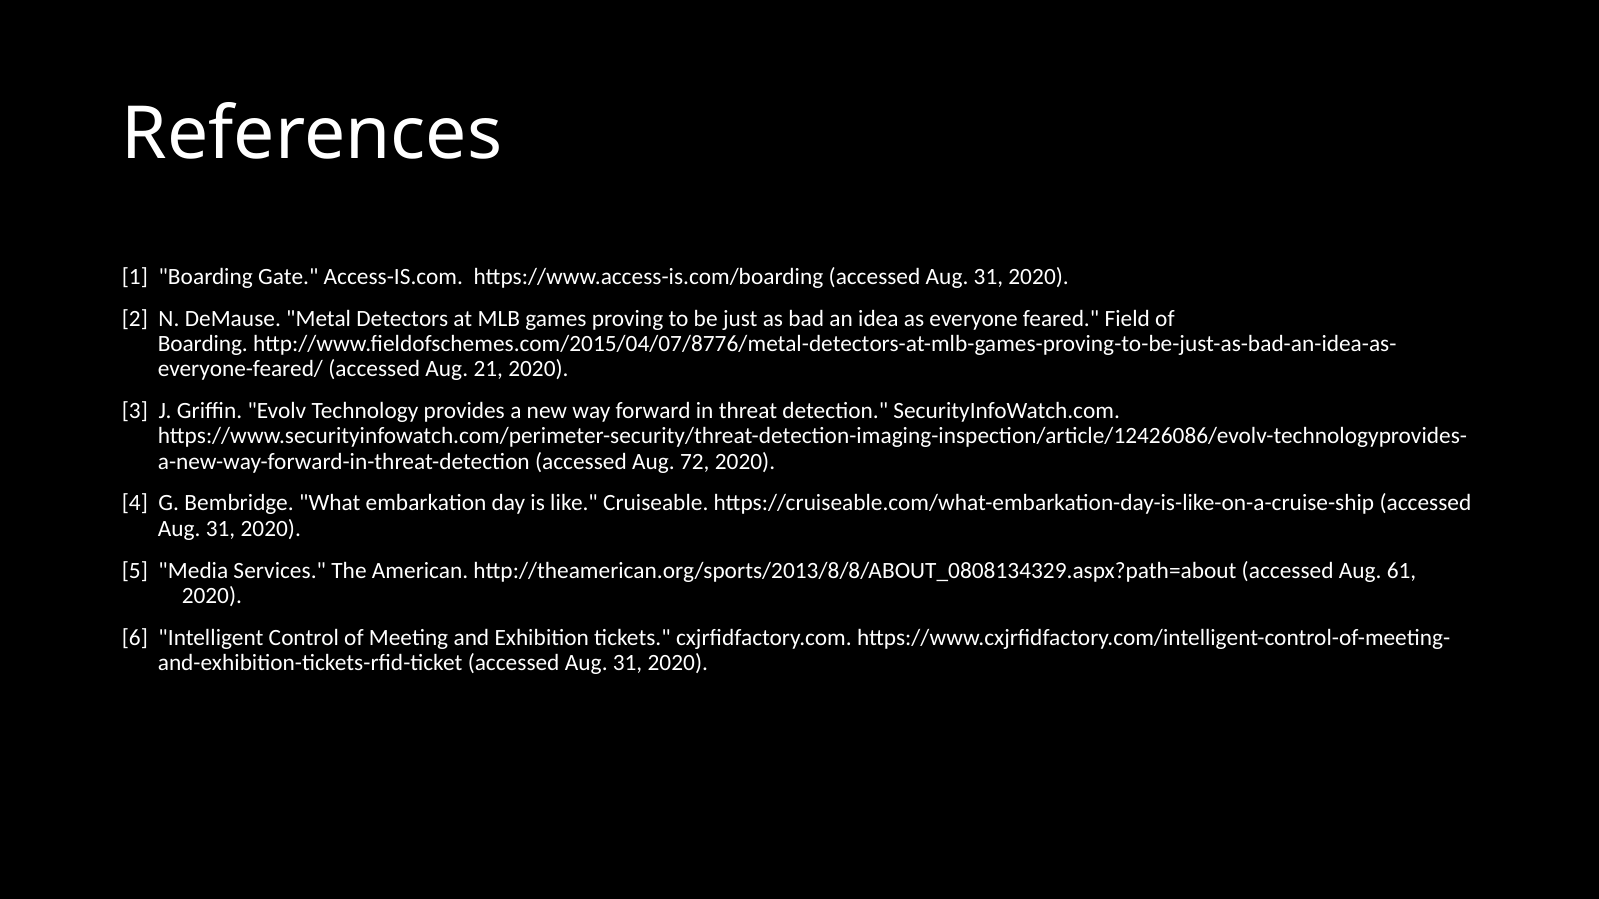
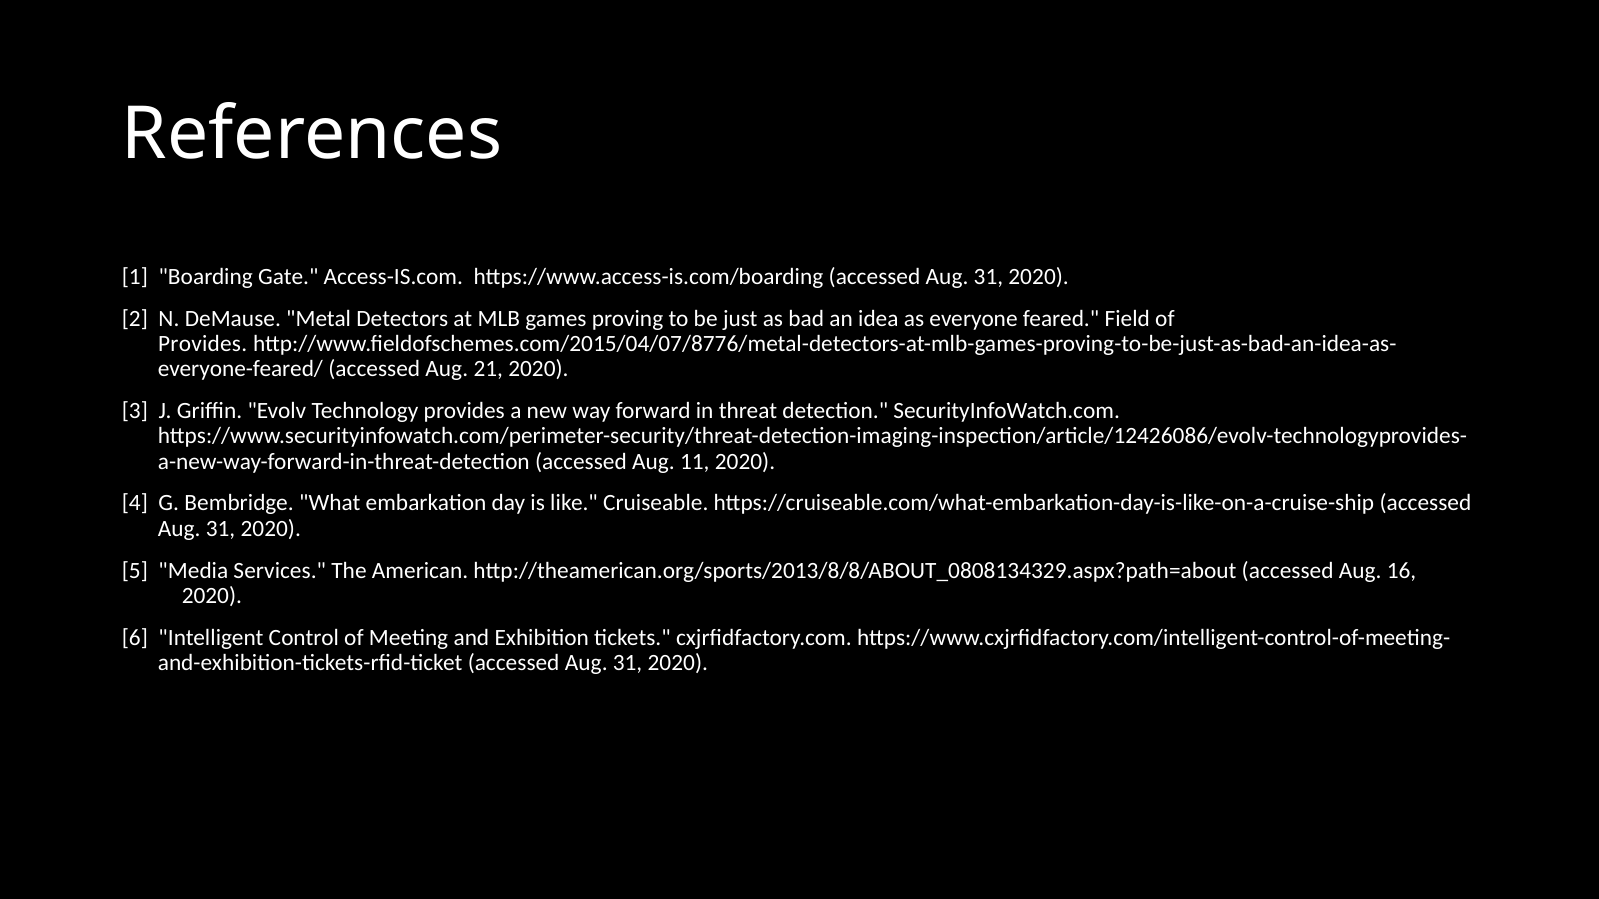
Boarding: Boarding -> Provides (203, 344)
72: 72 -> 11 (695, 462)
61: 61 -> 16 (1402, 571)
